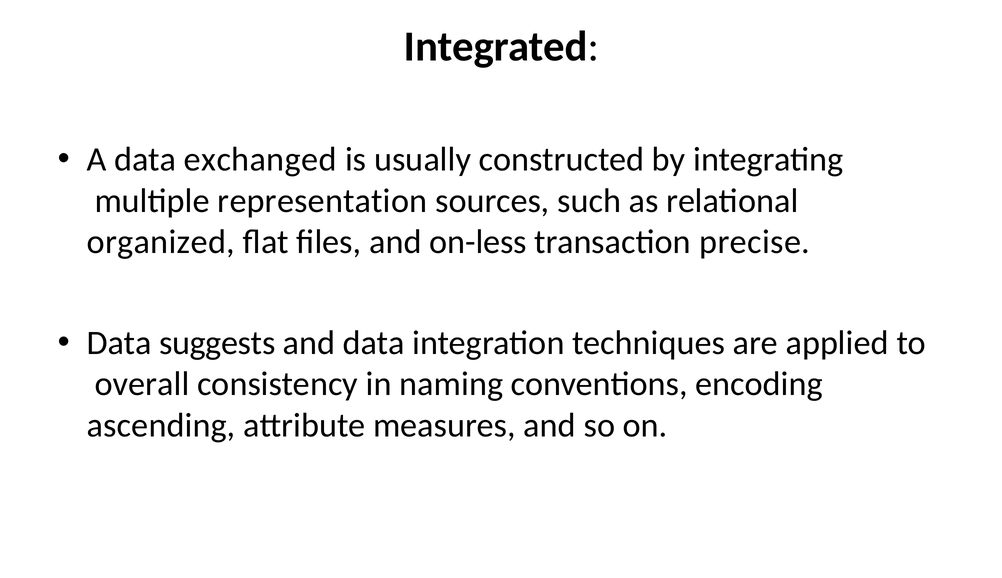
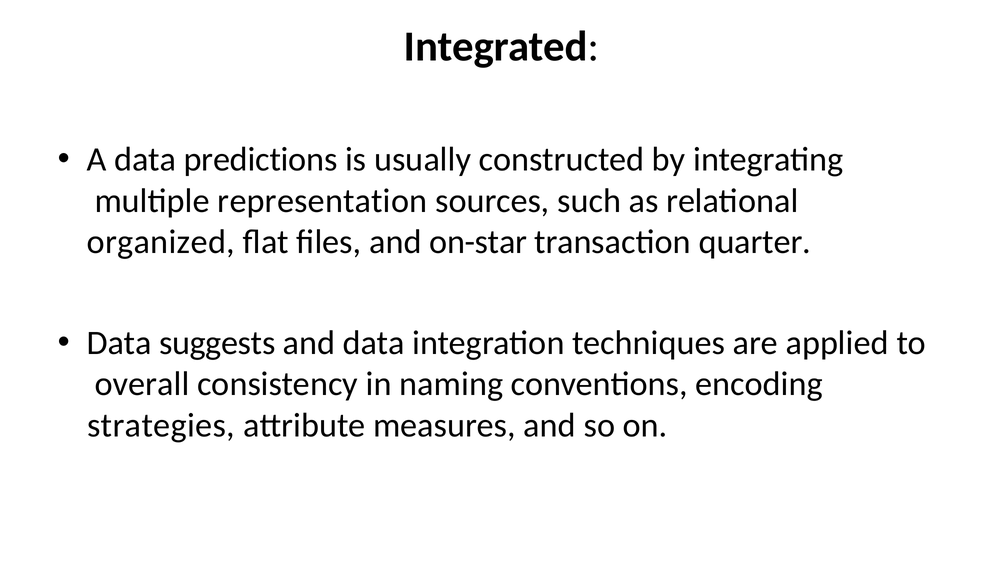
exchanged: exchanged -> predictions (261, 160)
on-less: on-less -> on-star (478, 242)
precise: precise -> quarter (755, 242)
ascending: ascending -> strategies (161, 425)
